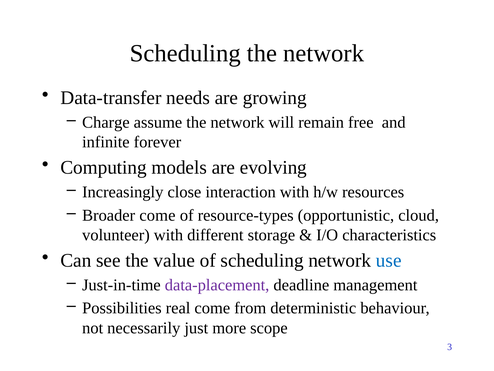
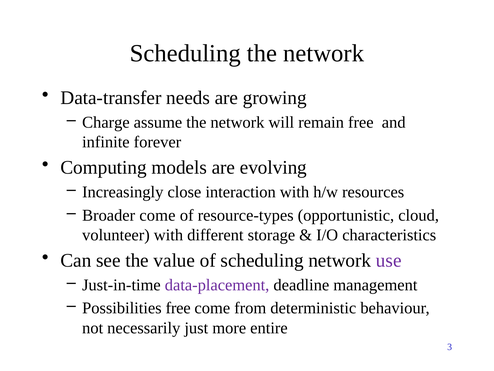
use colour: blue -> purple (389, 260)
Possibilities real: real -> free (178, 308)
scope: scope -> entire (269, 327)
